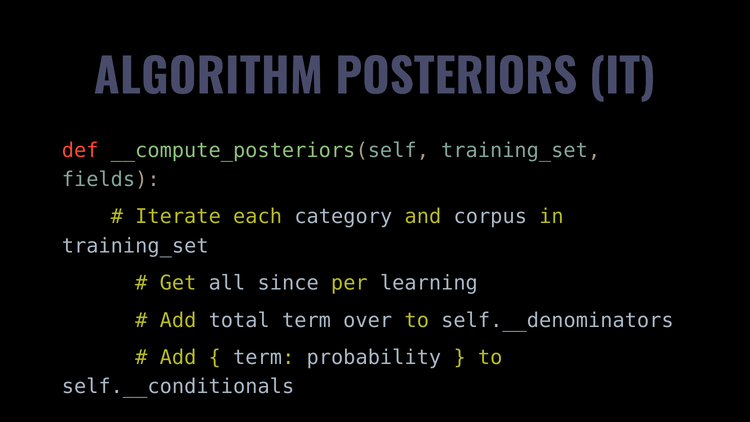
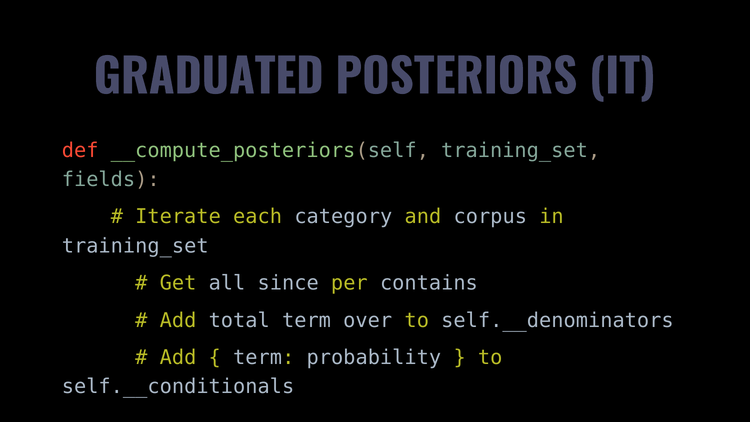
ALGORITHM: ALGORITHM -> GRADUATED (209, 78)
learning: learning -> contains (429, 283)
